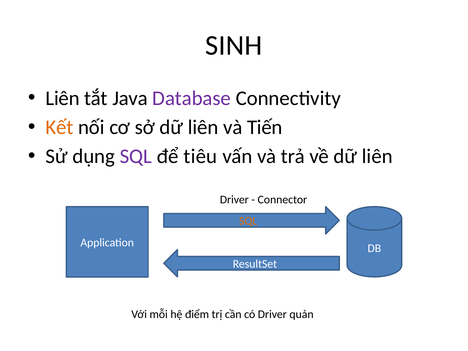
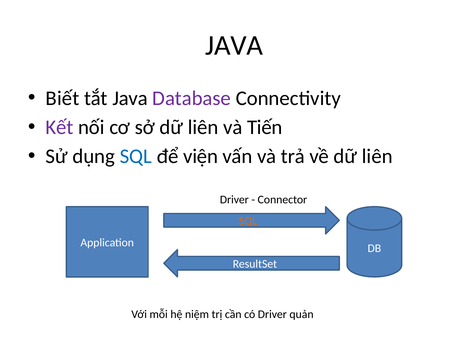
SINH: SINH -> JAVA (234, 45)
Liên: Liên -> Biết (62, 98)
Kết colour: orange -> purple (60, 127)
SQL colour: purple -> blue (136, 156)
tiêu: tiêu -> viện (201, 156)
điểm: điểm -> niệm (197, 314)
